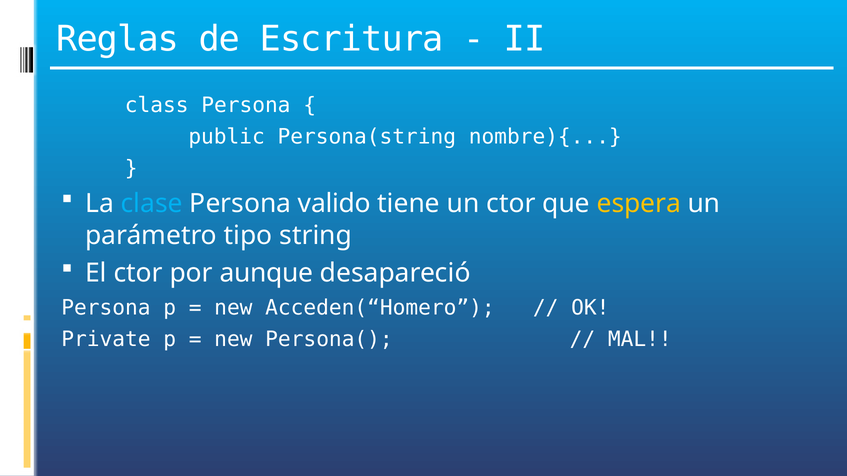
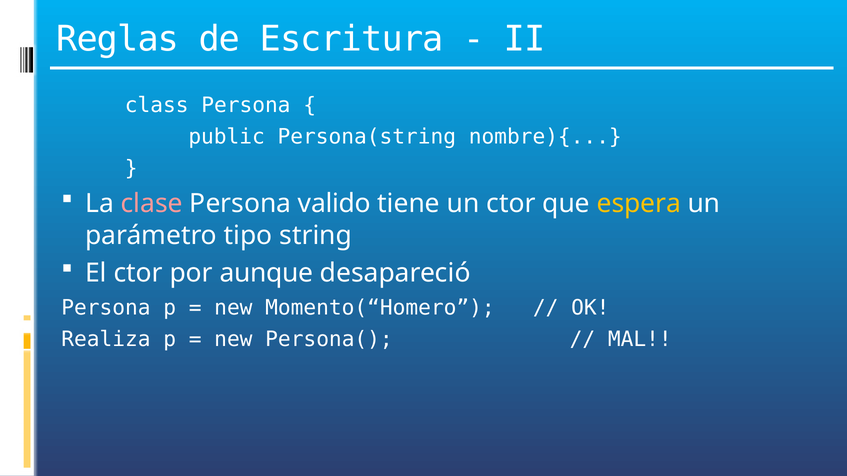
clase colour: light blue -> pink (152, 204)
Acceden(“Homero: Acceden(“Homero -> Momento(“Homero (380, 308)
Private: Private -> Realiza (106, 339)
